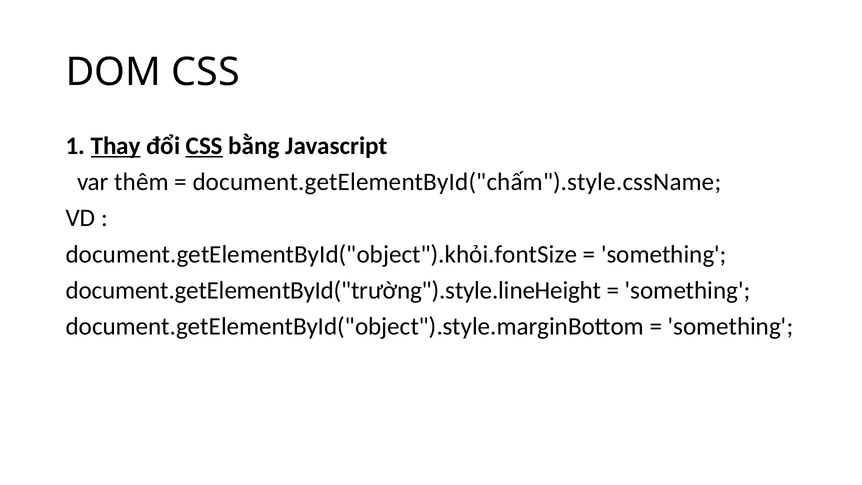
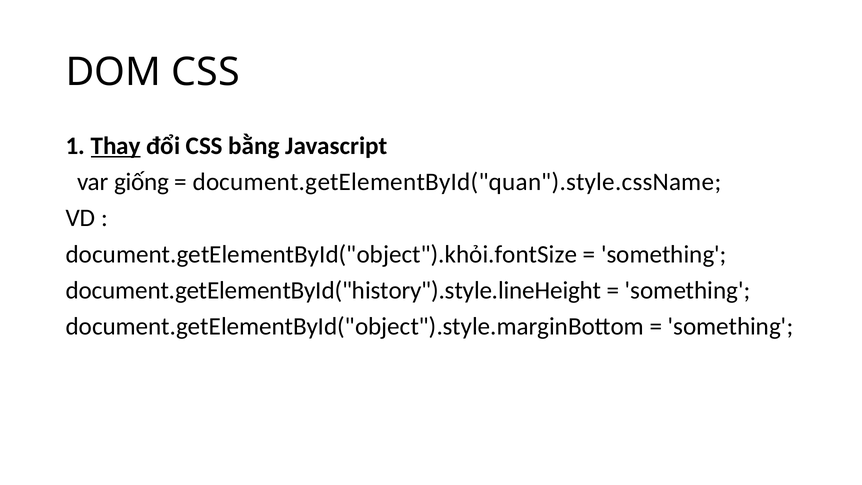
CSS underline: present -> none (204, 146)
thêm: thêm -> giống (142, 182)
document.getElementById("chấm").style.cssName: document.getElementById("chấm").style.cssName -> document.getElementById("quan").style.cssName (457, 182)
document.getElementById("trường").style.lineHeight: document.getElementById("trường").style.lineHeight -> document.getElementById("history").style.lineHeight (333, 290)
